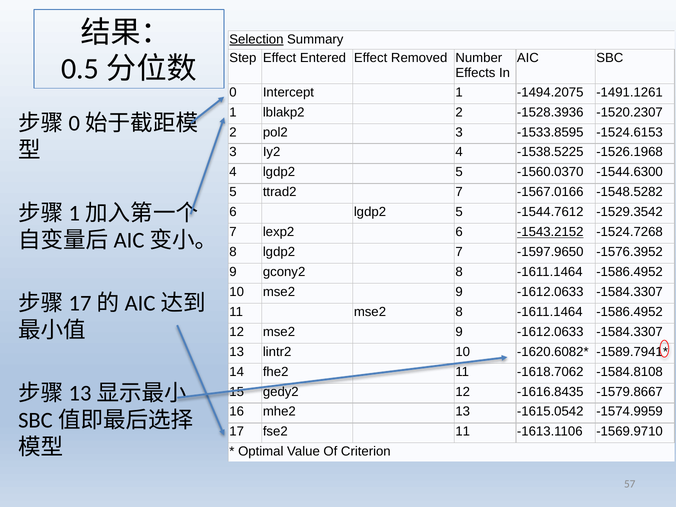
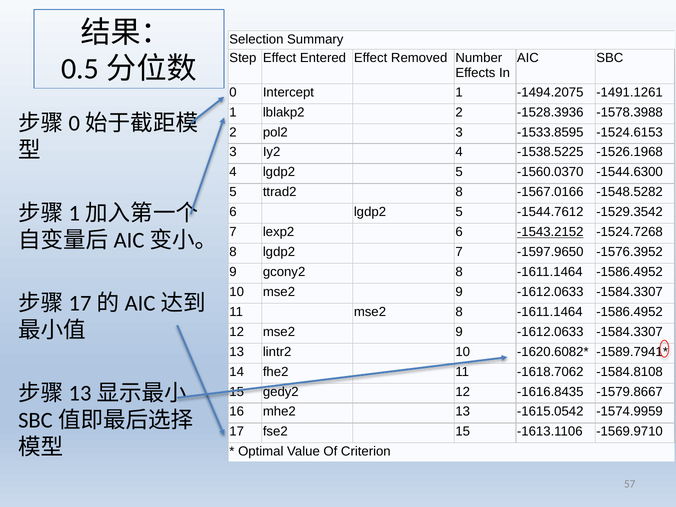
Selection underline: present -> none (256, 39)
-1520.2307: -1520.2307 -> -1578.3988 (630, 112)
ttrad2 7: 7 -> 8 (459, 192)
fse2 11: 11 -> 15 (463, 432)
